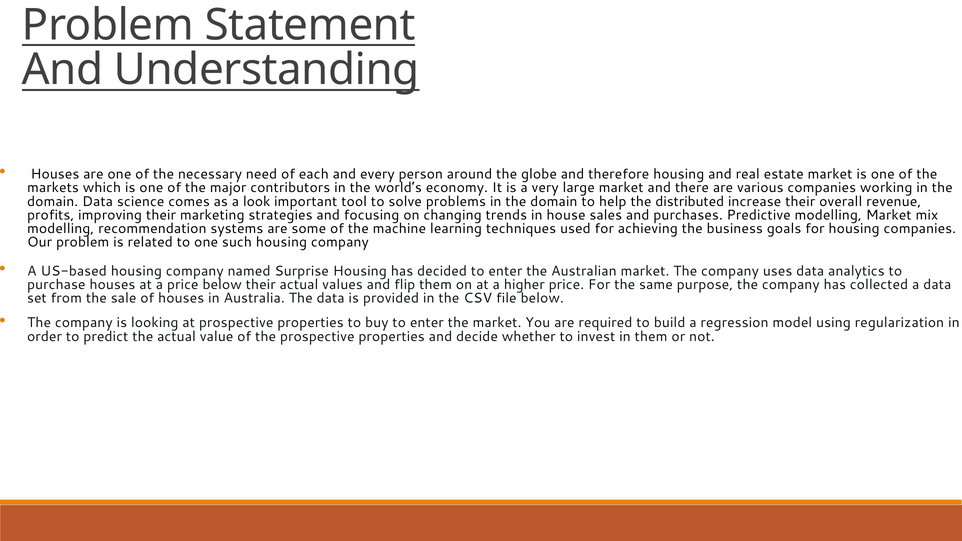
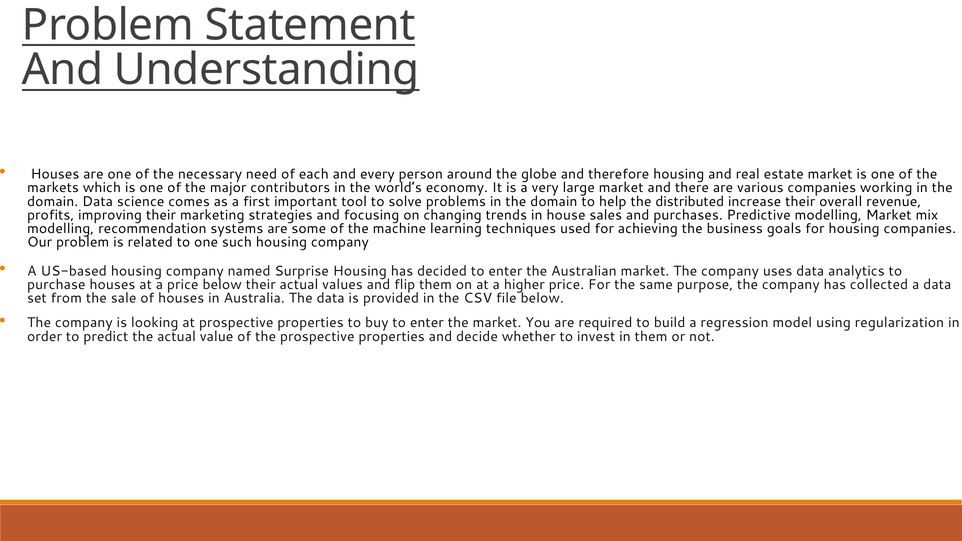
look: look -> first (257, 201)
